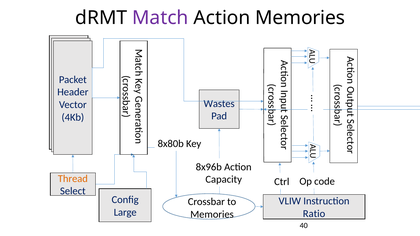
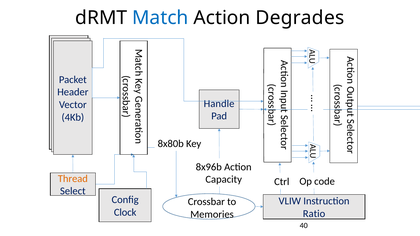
Match colour: purple -> blue (160, 18)
Action Memories: Memories -> Degrades (300, 18)
Wastes: Wastes -> Handle (219, 104)
Large: Large -> Clock (125, 212)
